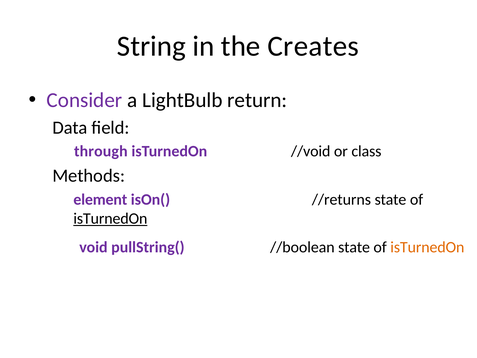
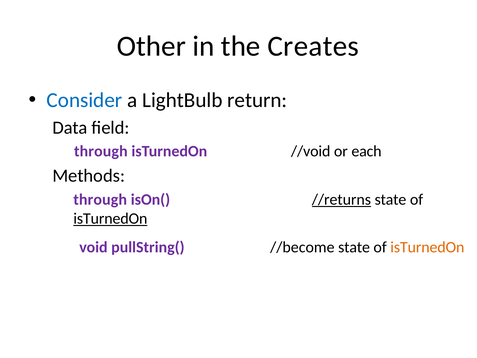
String: String -> Other (151, 46)
Consider colour: purple -> blue (84, 100)
class: class -> each (366, 151)
element: element -> through (100, 199)
//returns underline: none -> present (341, 199)
//boolean: //boolean -> //become (302, 247)
